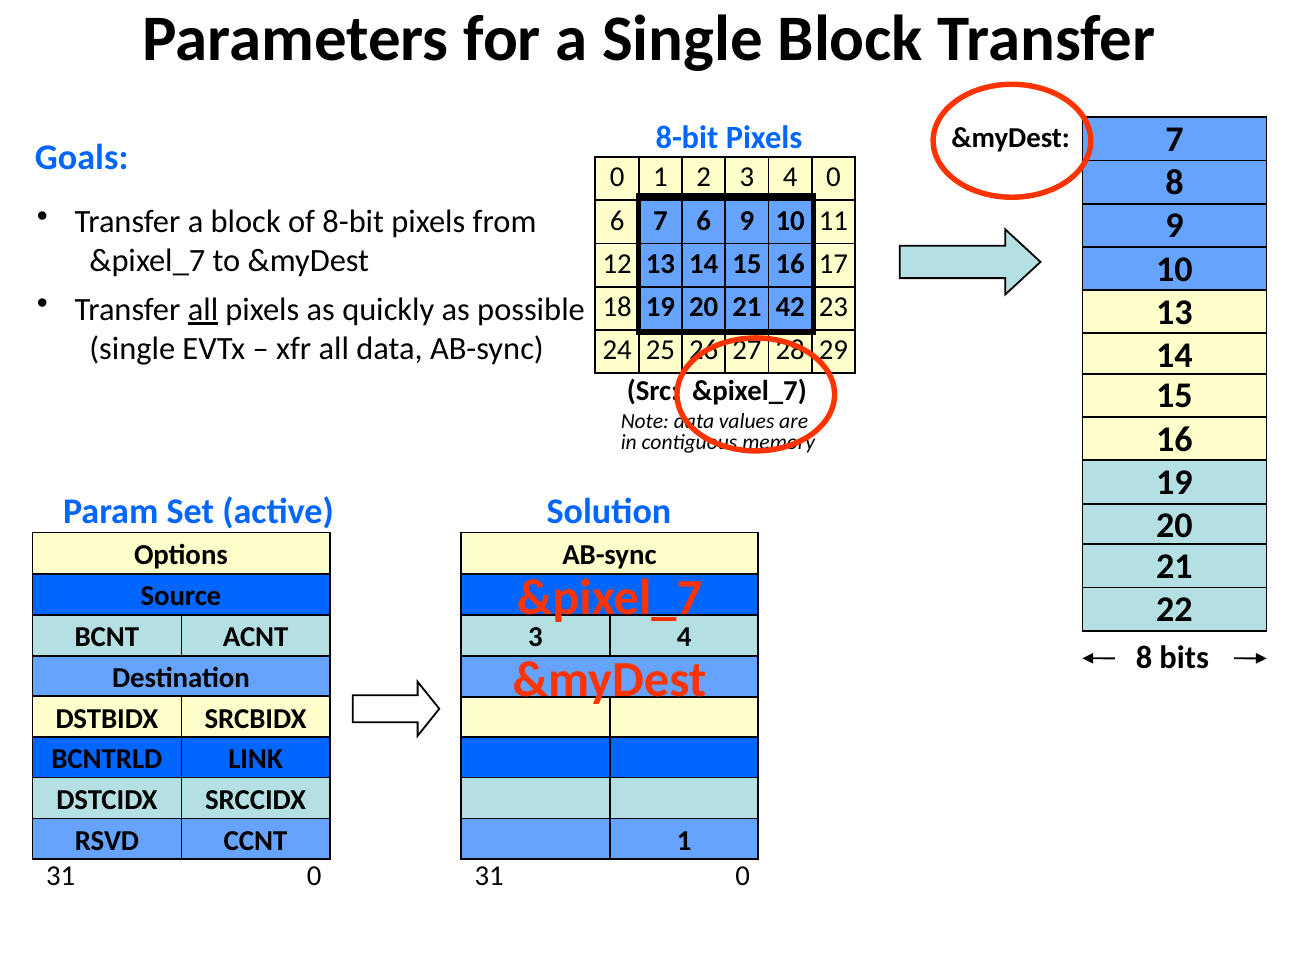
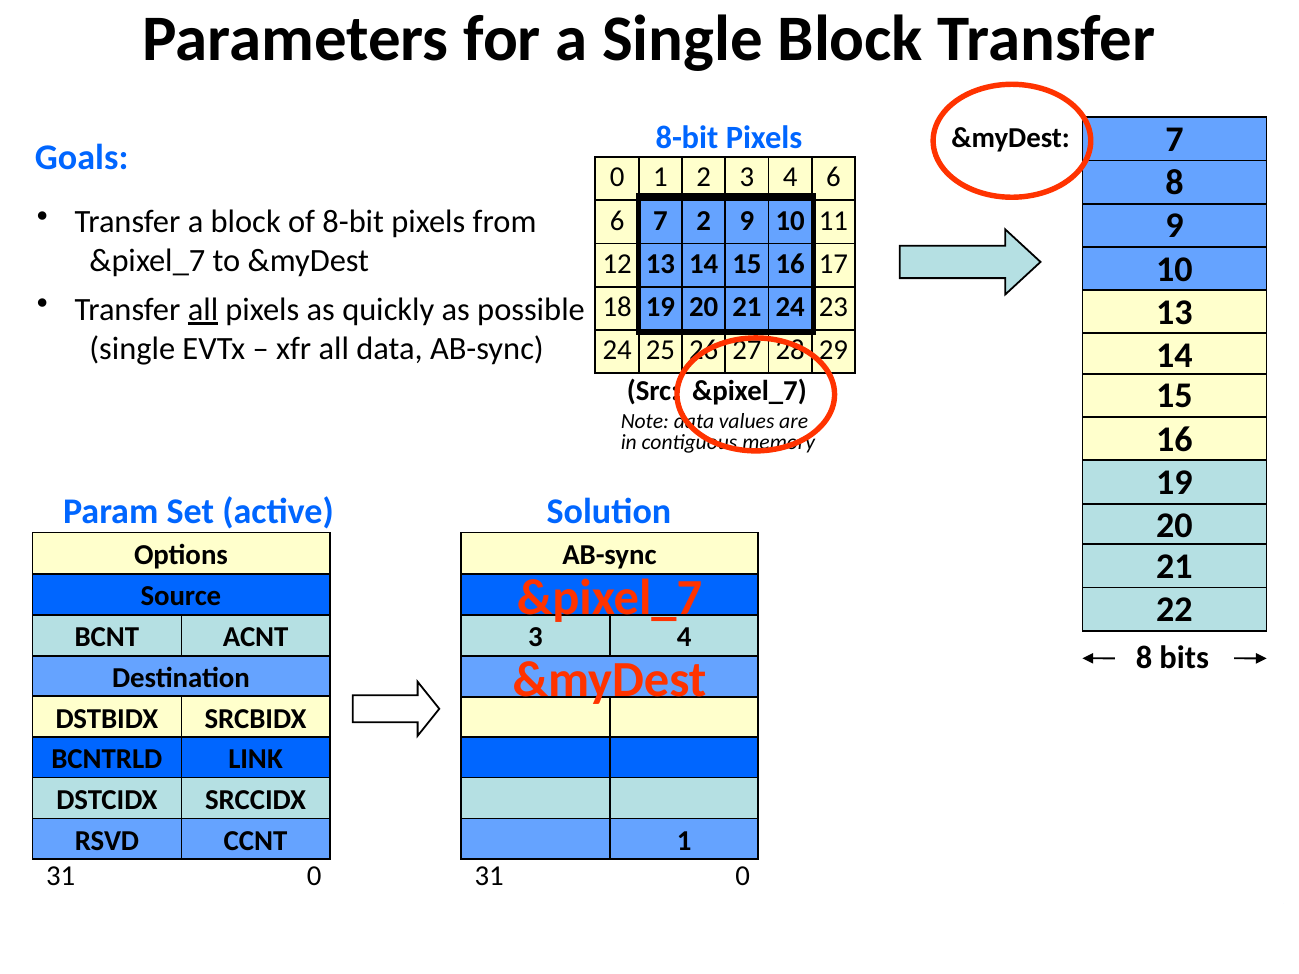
4 0: 0 -> 6 (834, 177)
7 6: 6 -> 2 (704, 221)
21 42: 42 -> 24 (790, 307)
